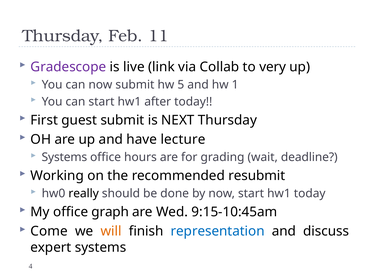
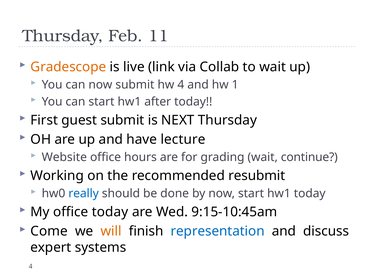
Gradescope colour: purple -> orange (68, 67)
to very: very -> wait (273, 67)
hw 5: 5 -> 4 (181, 85)
Systems: Systems -> Website (64, 157)
deadline: deadline -> continue (309, 157)
really colour: black -> blue (84, 194)
office graph: graph -> today (110, 212)
